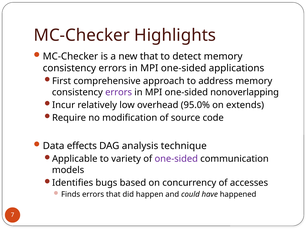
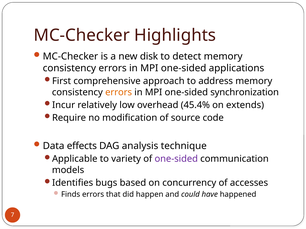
new that: that -> disk (149, 57)
errors colour: purple -> orange (119, 92)
nonoverlapping: nonoverlapping -> synchronization (245, 92)
95.0%: 95.0% -> 45.4% (195, 105)
